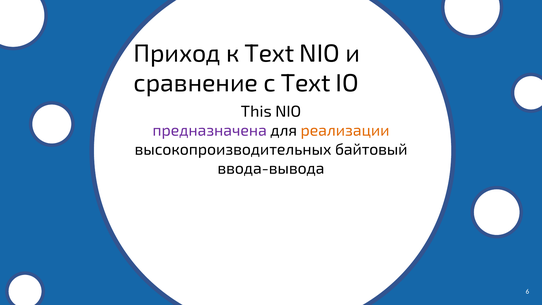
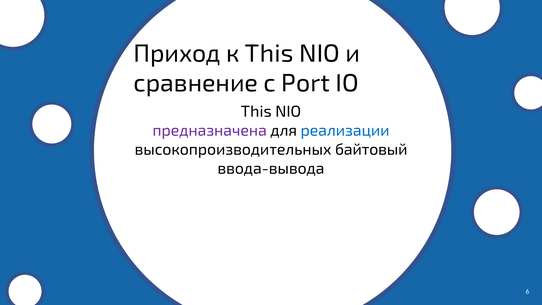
к Text: Text -> This (269, 54)
с Text: Text -> Port (306, 83)
реализации colour: orange -> blue (345, 131)
